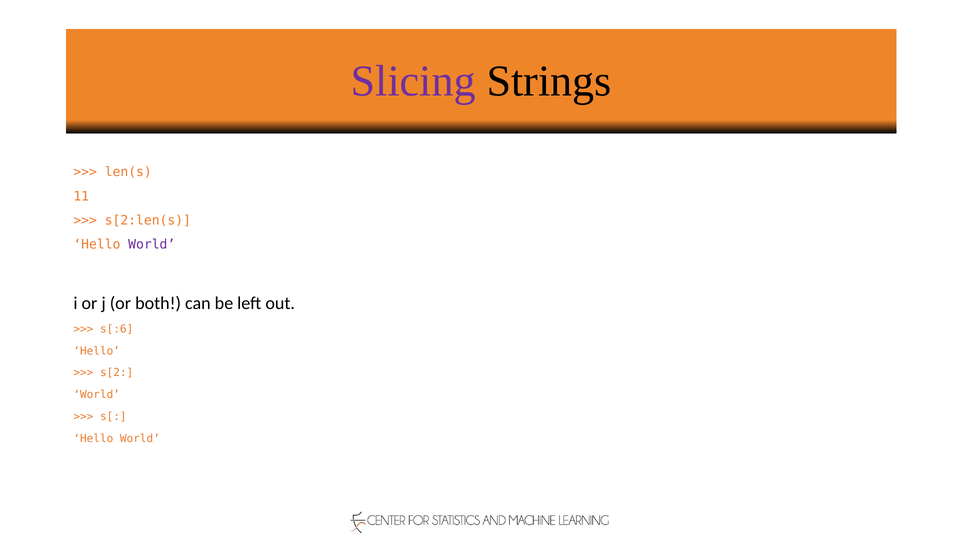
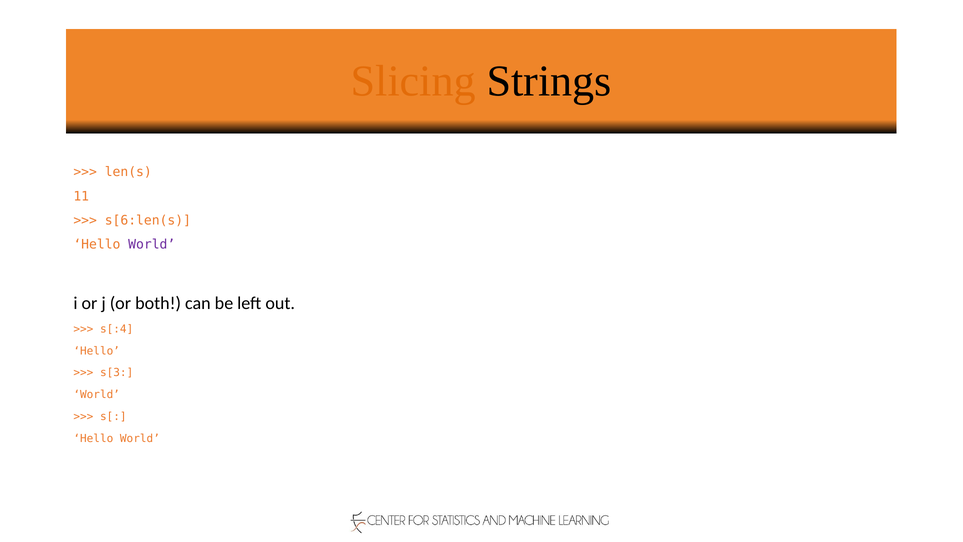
Slicing colour: purple -> orange (413, 81)
s[2:len(s: s[2:len(s -> s[6:len(s (148, 220)
s[:6: s[:6 -> s[:4 (117, 329)
s[2: s[2 -> s[3 (117, 373)
